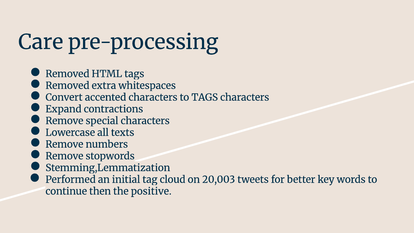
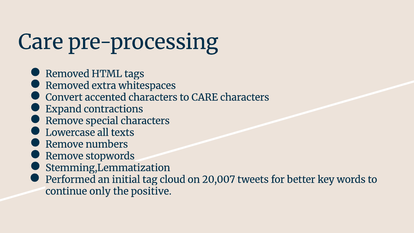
to TAGS: TAGS -> CARE (205, 97)
20,003: 20,003 -> 20,007 (219, 180)
then: then -> only (100, 191)
